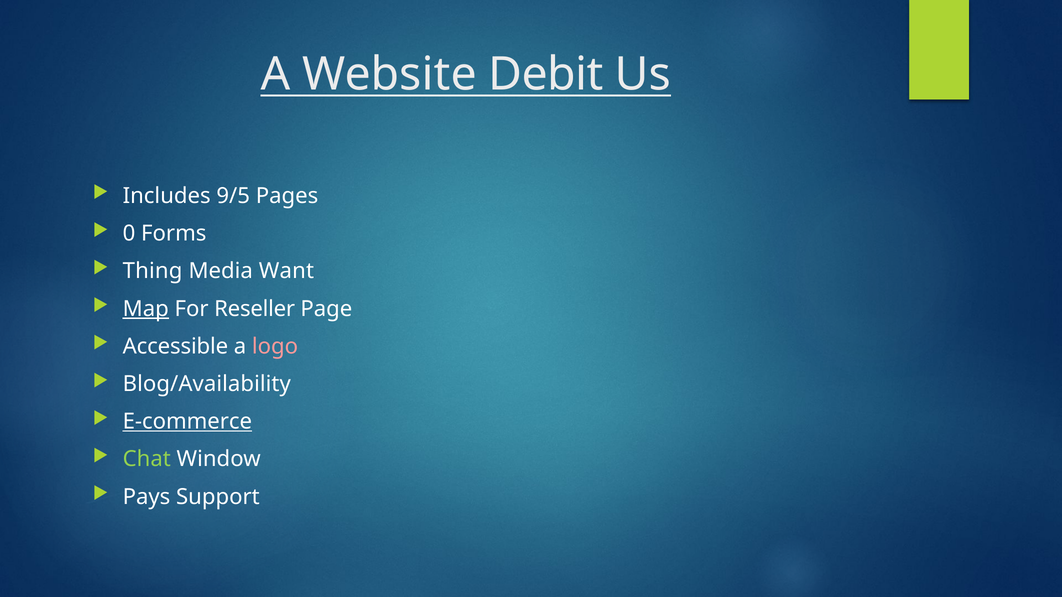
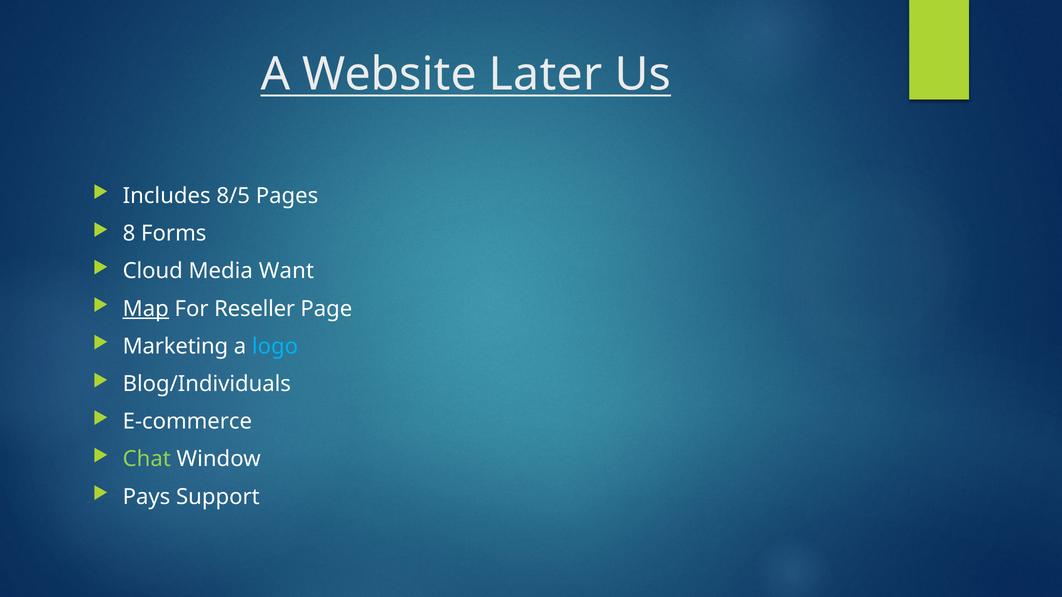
Debit: Debit -> Later (546, 75)
9/5: 9/5 -> 8/5 (233, 196)
0: 0 -> 8 (129, 234)
Thing: Thing -> Cloud (153, 271)
Accessible: Accessible -> Marketing (175, 347)
logo colour: pink -> light blue (275, 347)
Blog/Availability: Blog/Availability -> Blog/Individuals (207, 384)
E-commerce underline: present -> none (187, 422)
